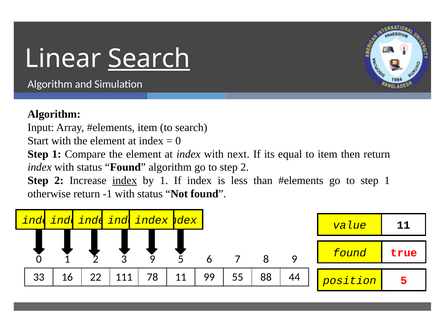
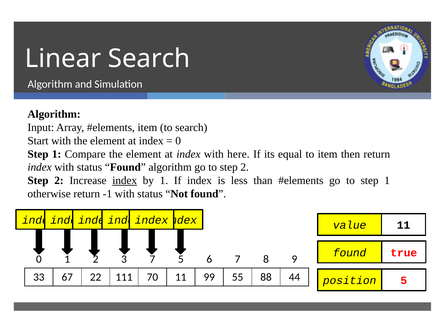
Search underline: present -> none (149, 59)
next: next -> here (238, 154)
3 9: 9 -> 7 (152, 260)
16: 16 -> 67 (67, 278)
78: 78 -> 70 (152, 278)
